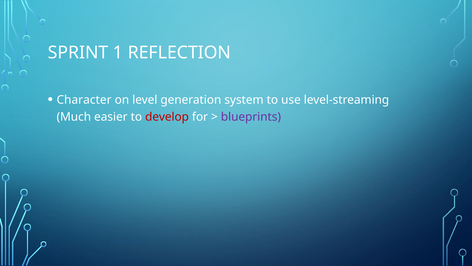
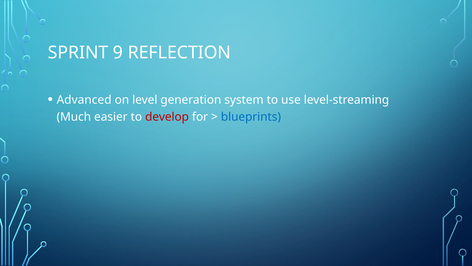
1: 1 -> 9 (118, 52)
Character: Character -> Advanced (84, 100)
blueprints colour: purple -> blue (251, 117)
